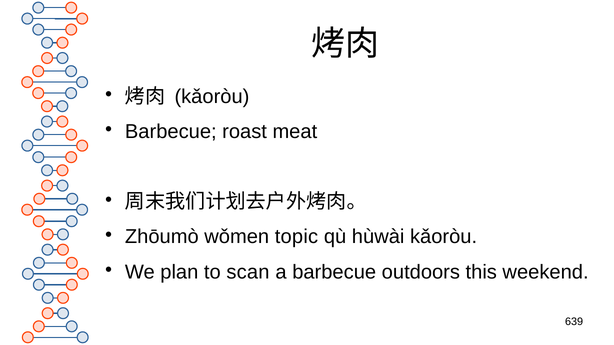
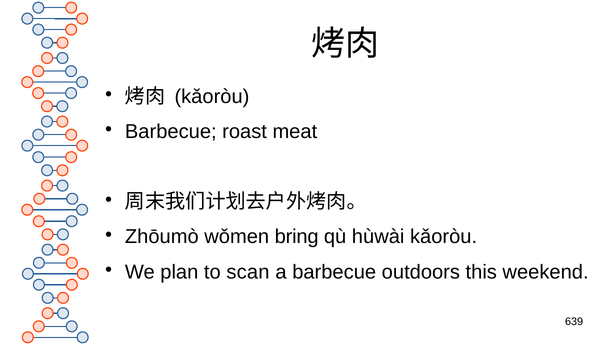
topic: topic -> bring (297, 237)
